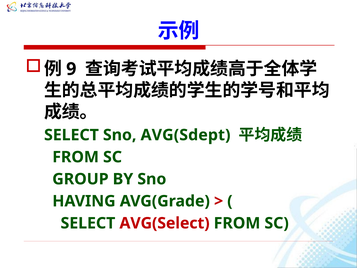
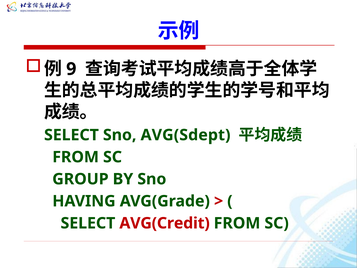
AVG(Select: AVG(Select -> AVG(Credit (165, 223)
